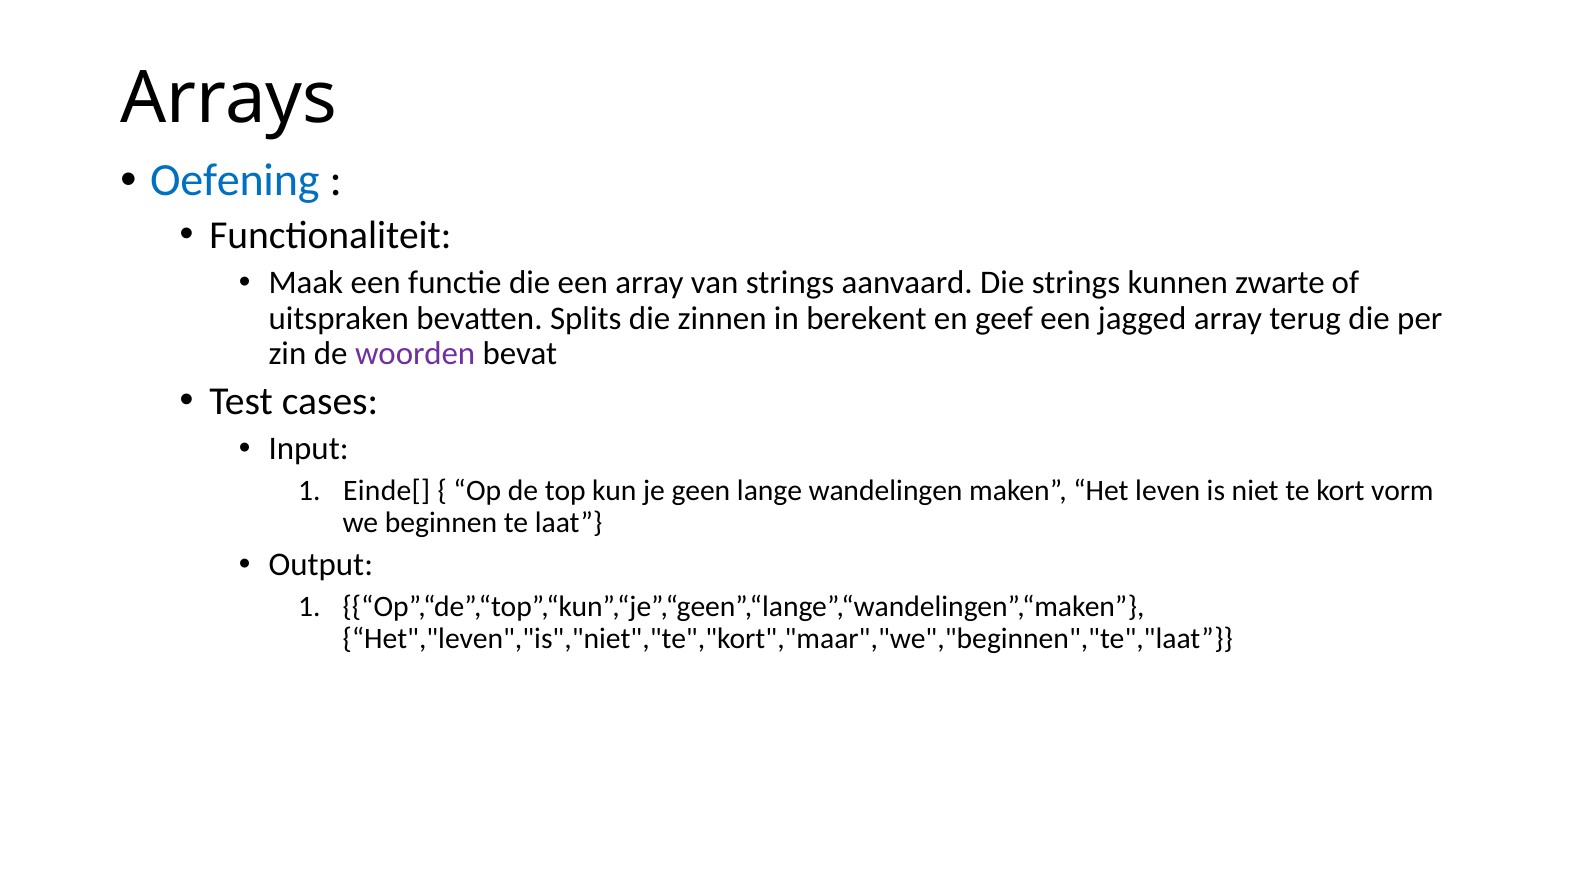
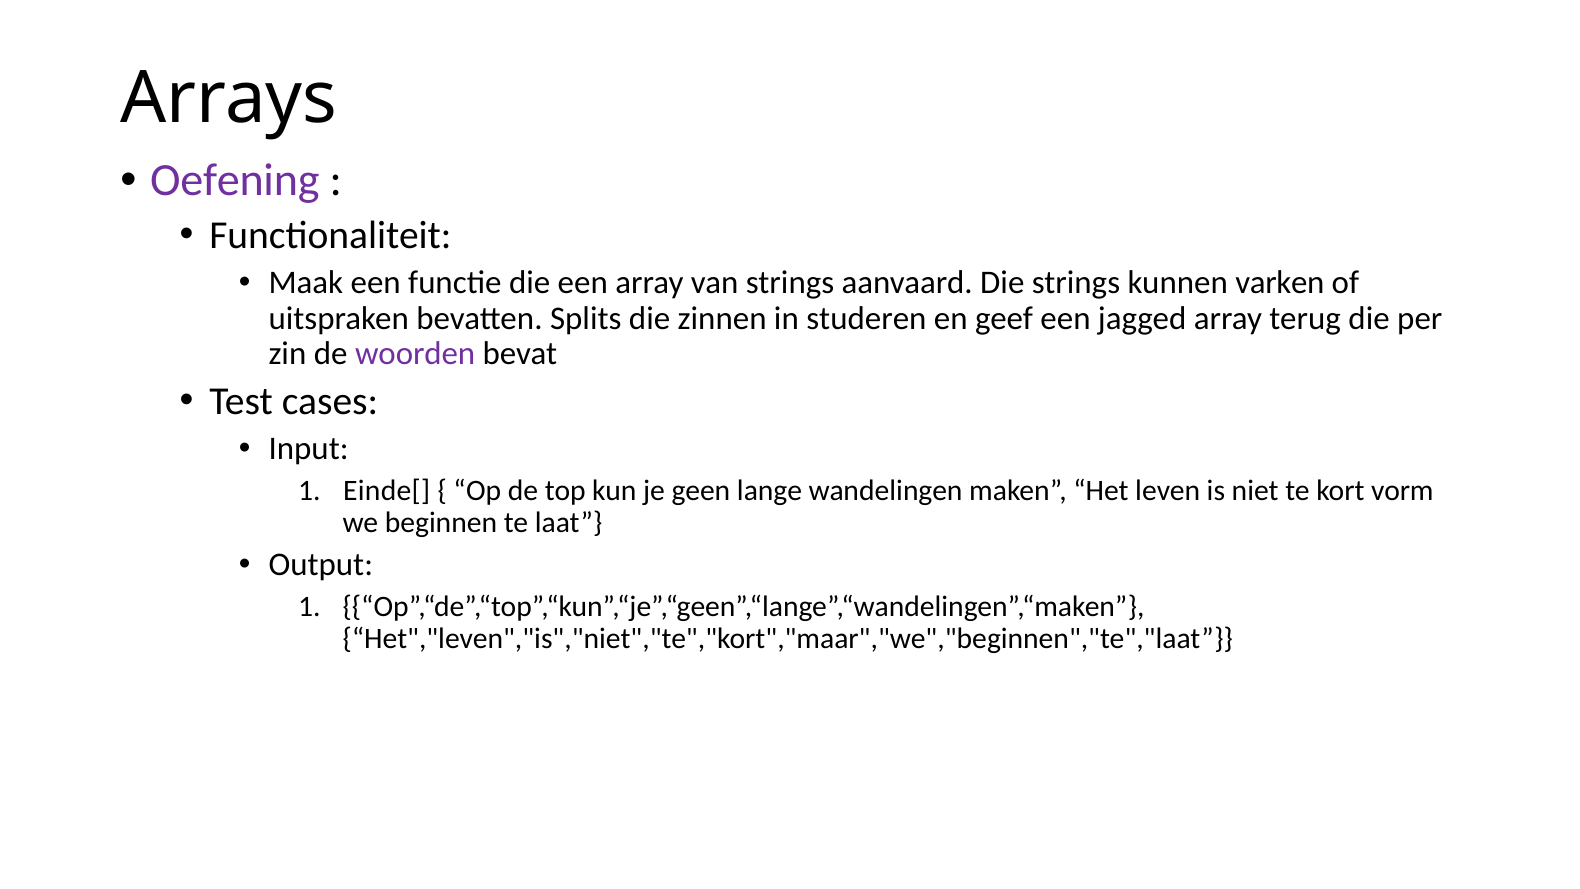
Oefening colour: blue -> purple (235, 181)
zwarte: zwarte -> varken (1280, 283)
berekent: berekent -> studeren (866, 318)
